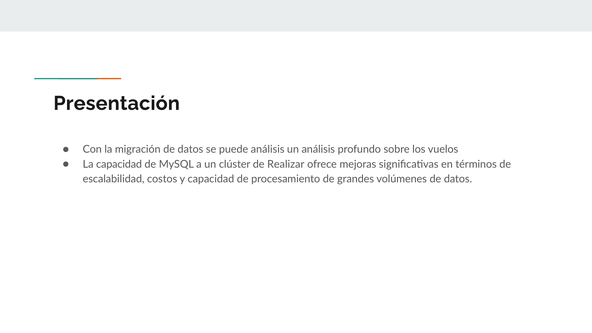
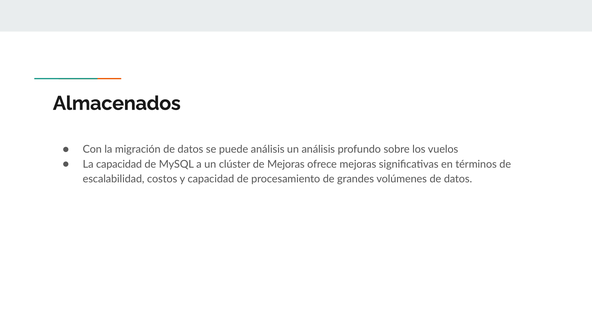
Presentación: Presentación -> Almacenados (117, 103)
de Realizar: Realizar -> Mejoras (286, 164)
